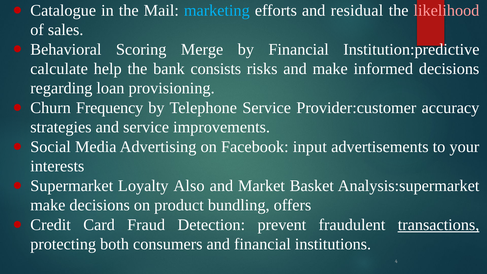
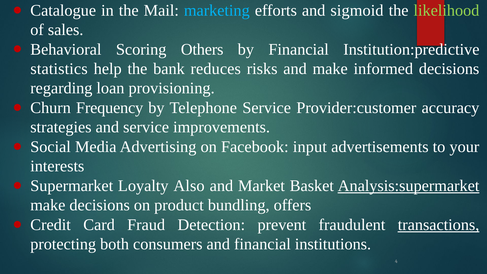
residual: residual -> sigmoid (357, 10)
likelihood colour: pink -> light green (446, 10)
Merge: Merge -> Others (202, 49)
calculate: calculate -> statistics (59, 69)
consists: consists -> reduces (216, 69)
Analysis:supermarket underline: none -> present (409, 186)
